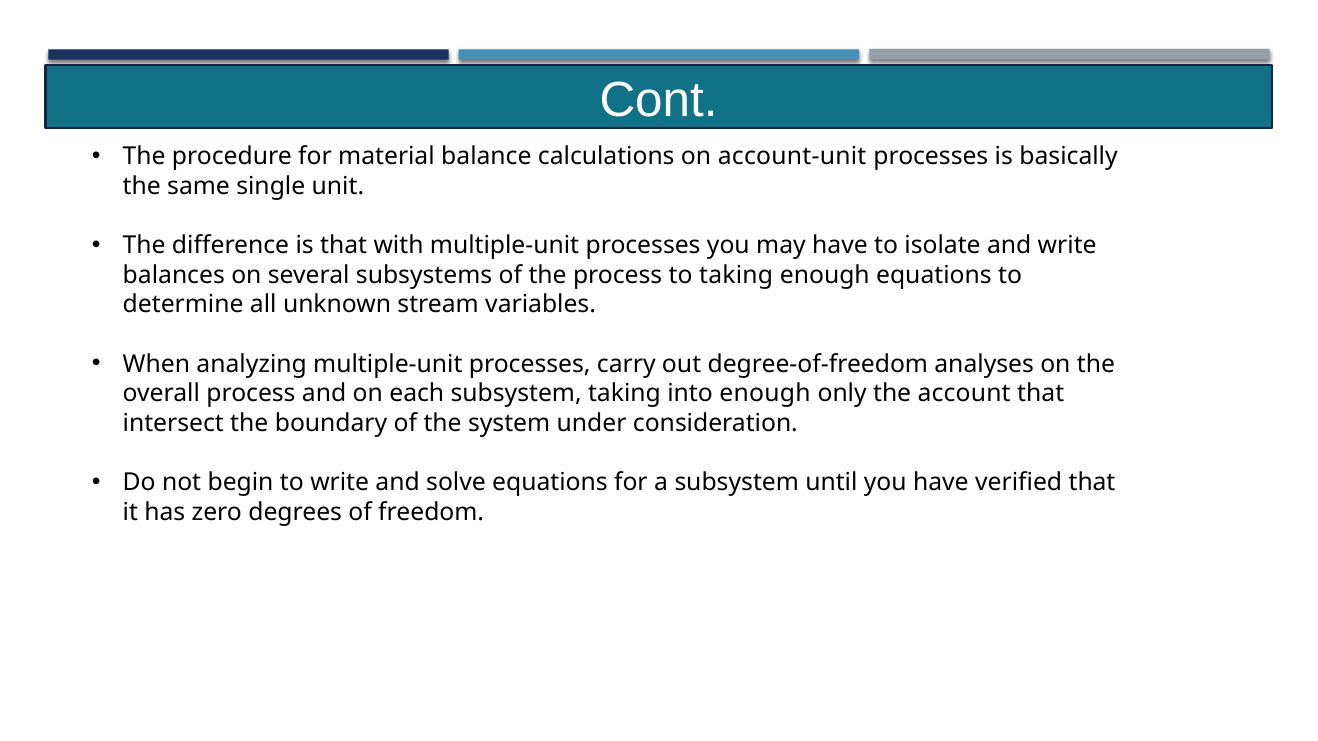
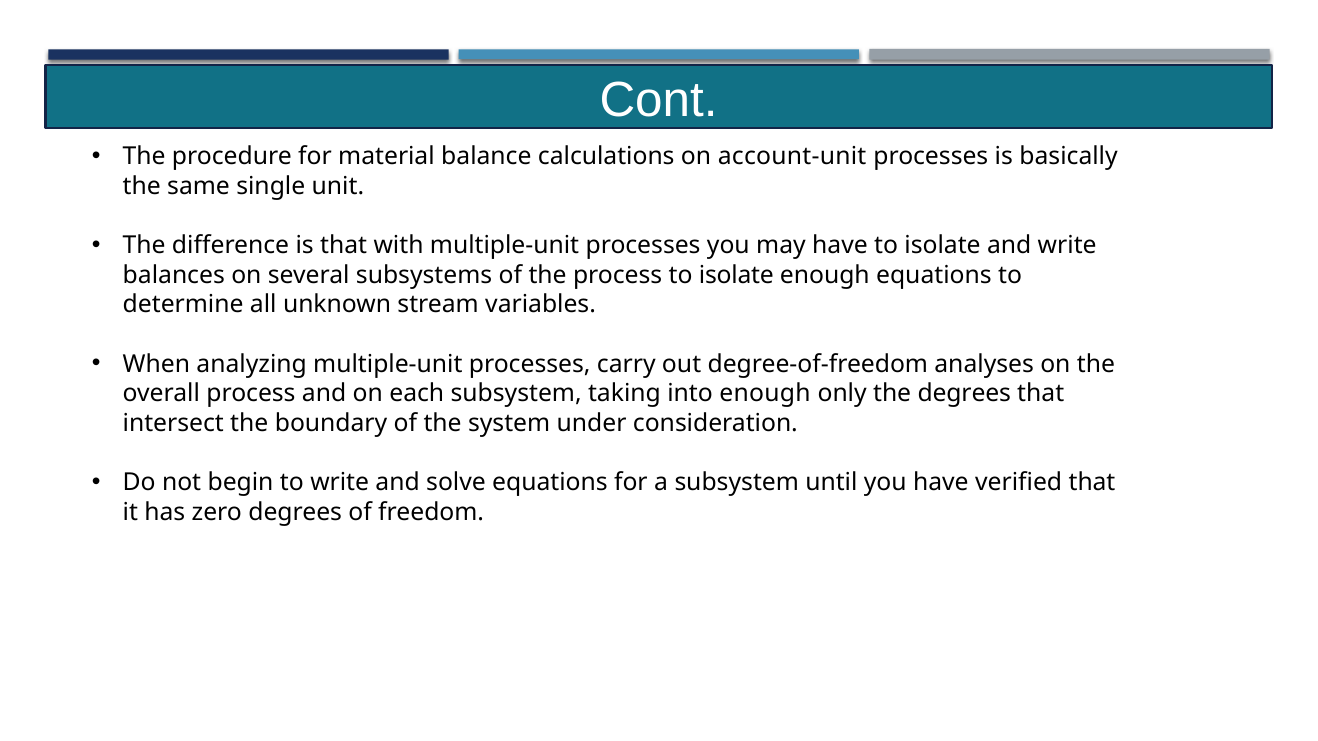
process to taking: taking -> isolate (736, 275)
the account: account -> degrees (964, 394)
